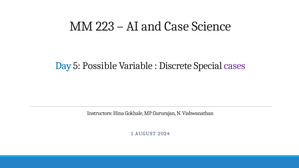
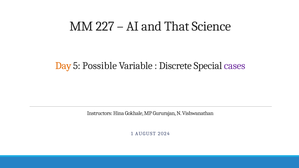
223: 223 -> 227 (105, 26)
Case: Case -> That (177, 26)
Day colour: blue -> orange (63, 66)
